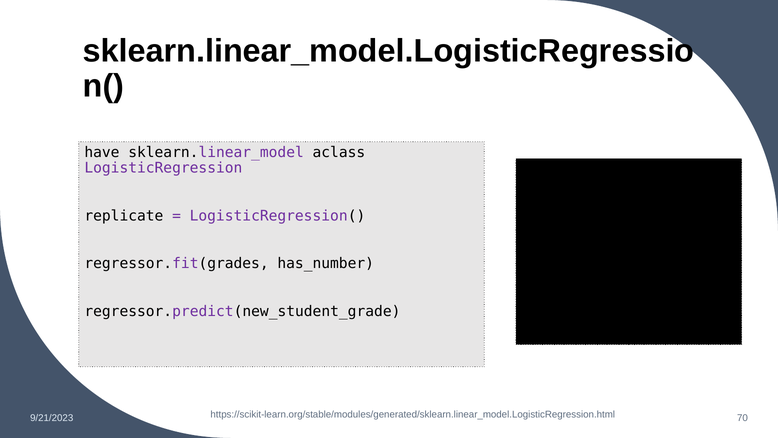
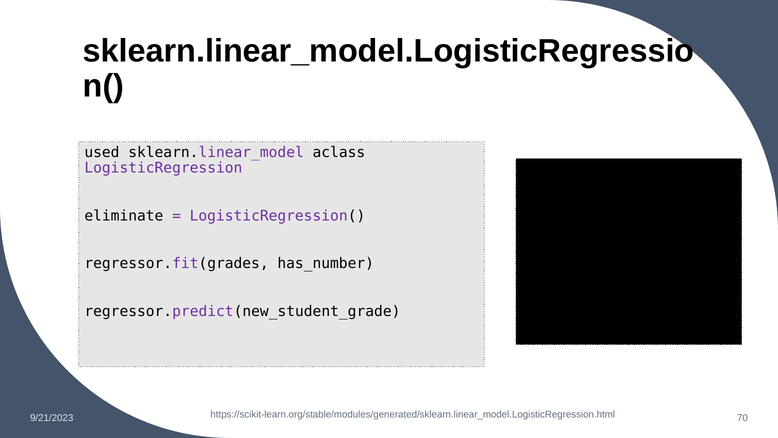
have: have -> used (102, 152)
replicate: replicate -> eliminate (124, 216)
